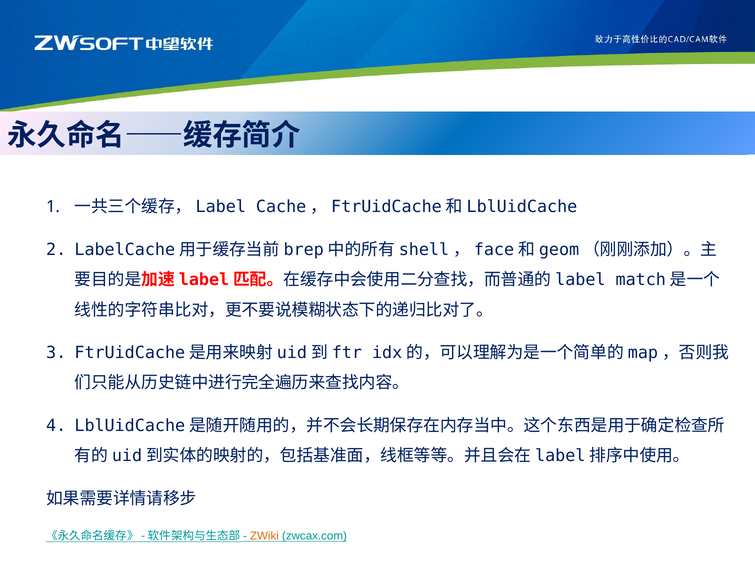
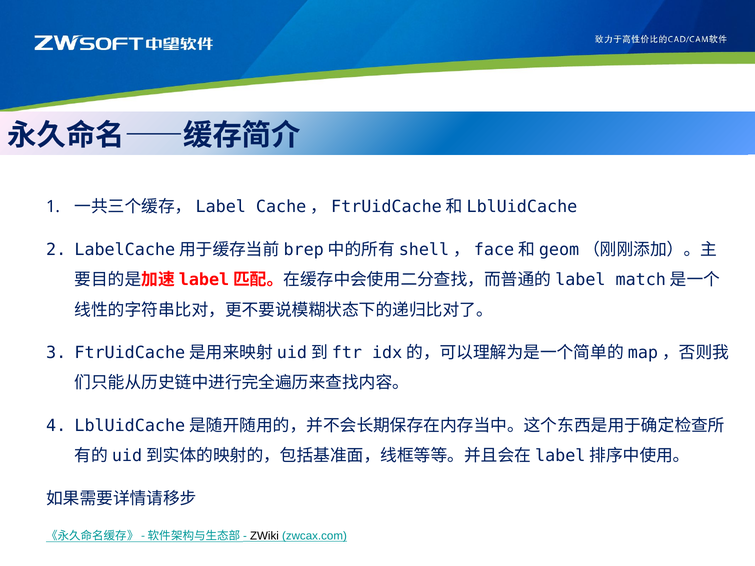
ZWiki colour: orange -> black (264, 536)
